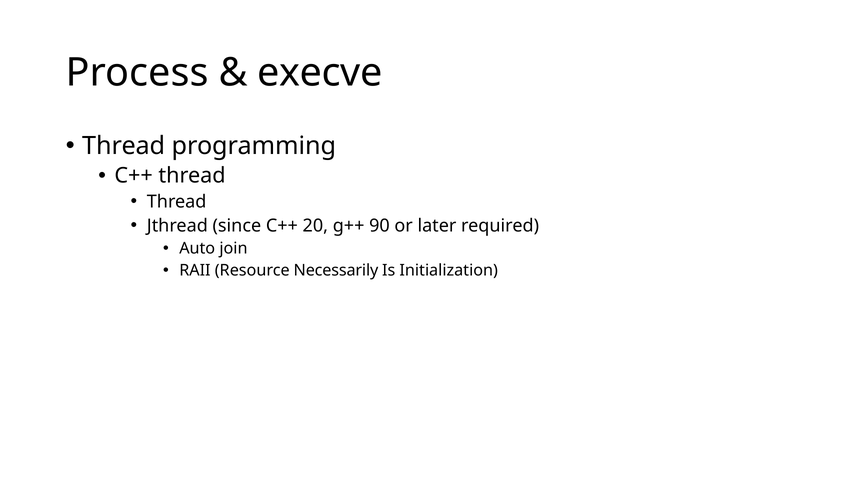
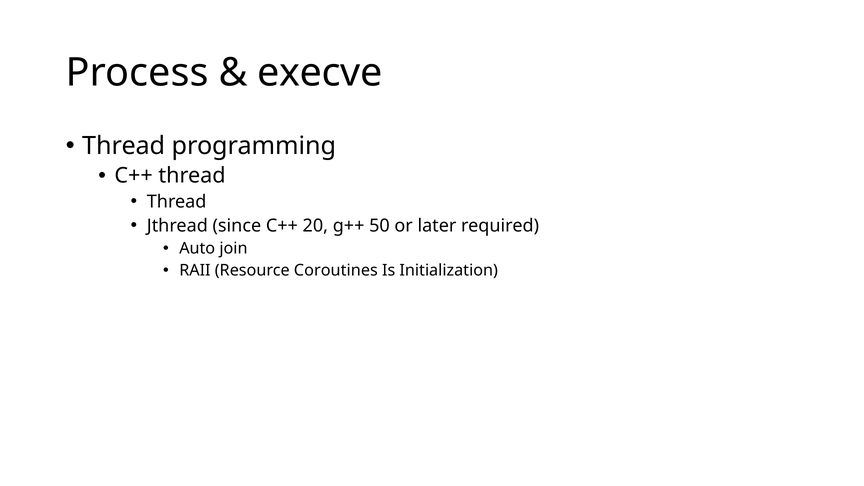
90: 90 -> 50 (379, 226)
Necessarily: Necessarily -> Coroutines (336, 271)
